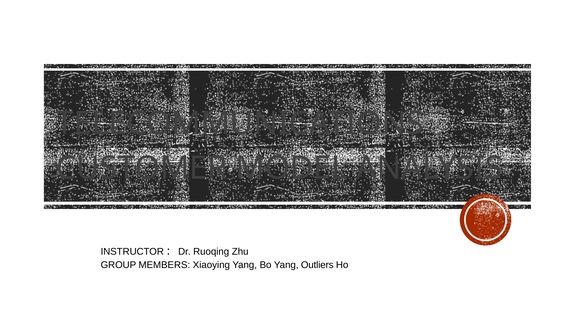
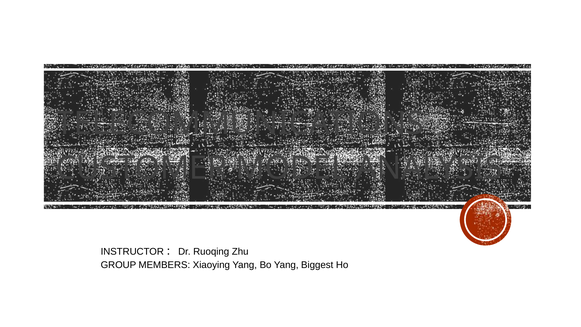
Outliers: Outliers -> Biggest (317, 265)
